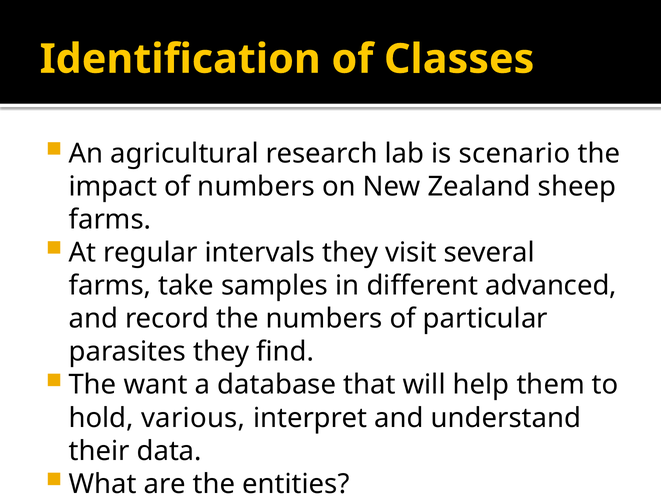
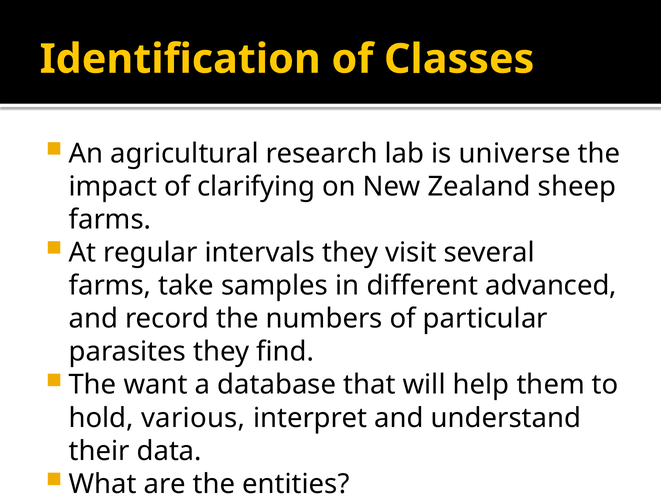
scenario: scenario -> universe (515, 153)
of numbers: numbers -> clarifying (256, 186)
